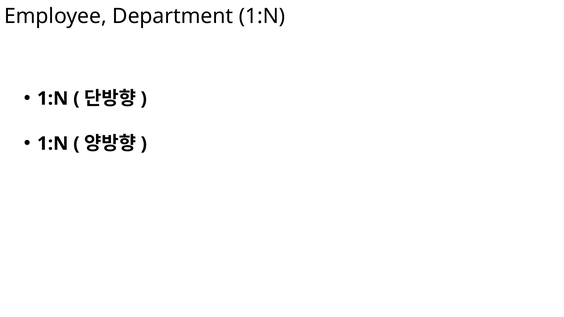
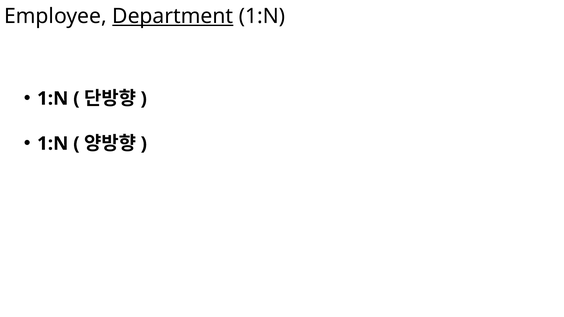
Department underline: none -> present (173, 16)
